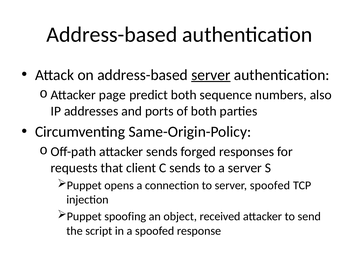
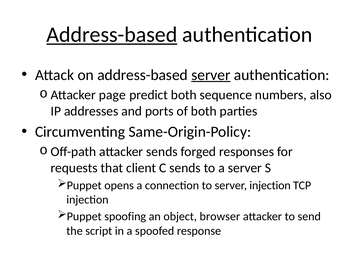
Address-based underline: none -> present (112, 35)
server spoofed: spoofed -> injection (270, 186)
received: received -> browser (220, 217)
